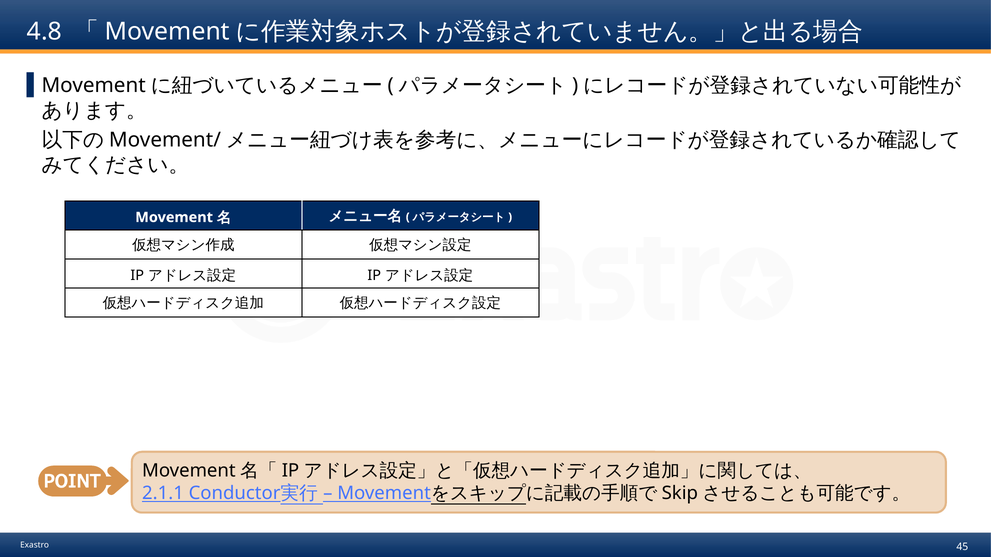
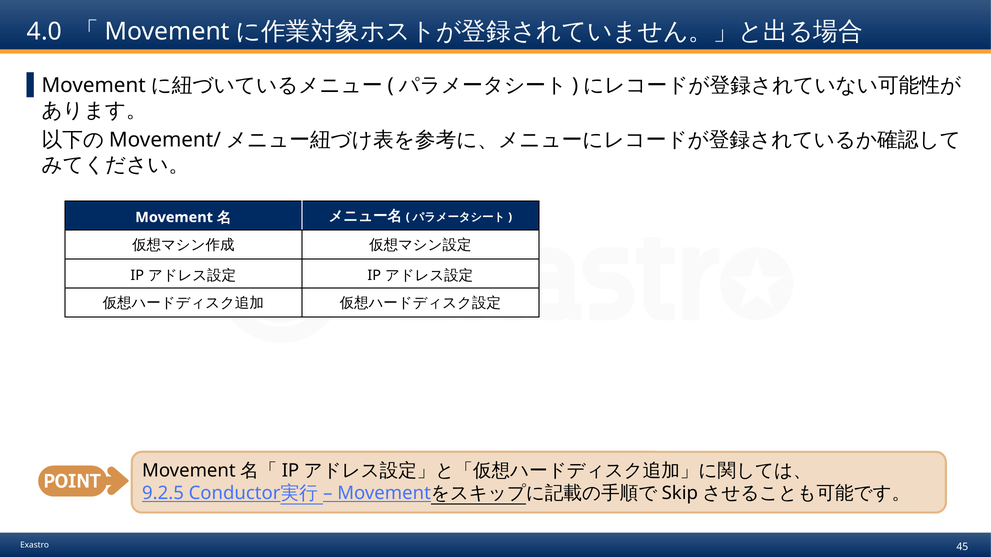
4.8: 4.8 -> 4.0 (44, 32)
2.1.1: 2.1.1 -> 9.2.5 (163, 494)
